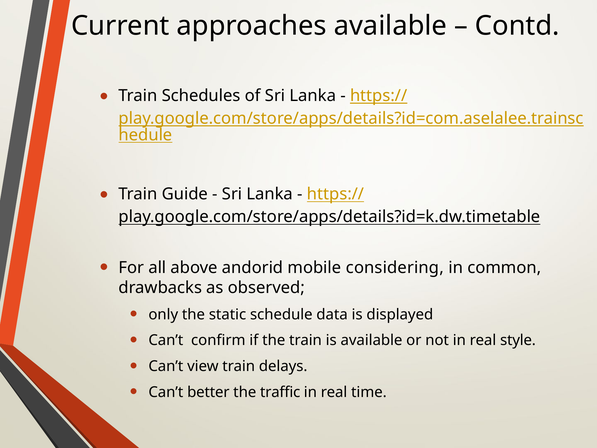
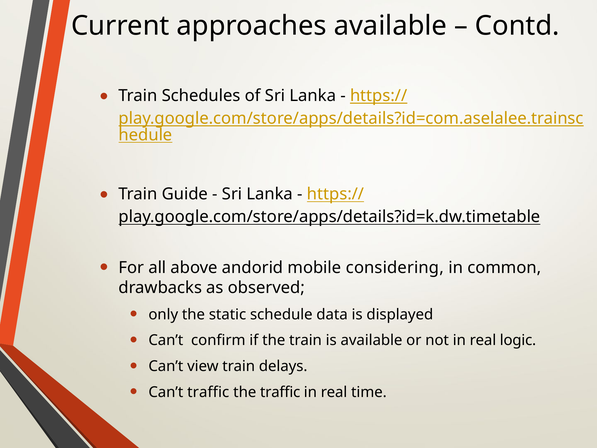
style: style -> logic (518, 340)
Can’t better: better -> traffic (208, 392)
